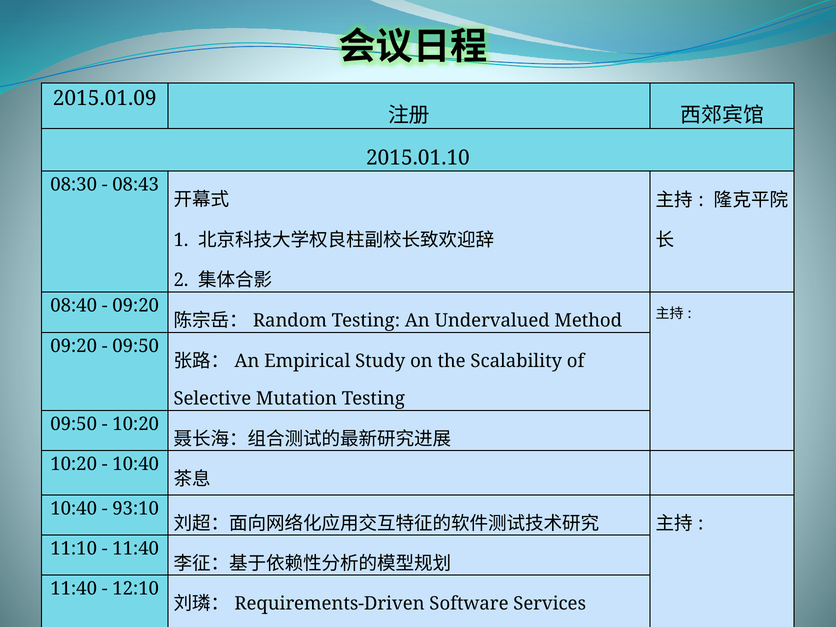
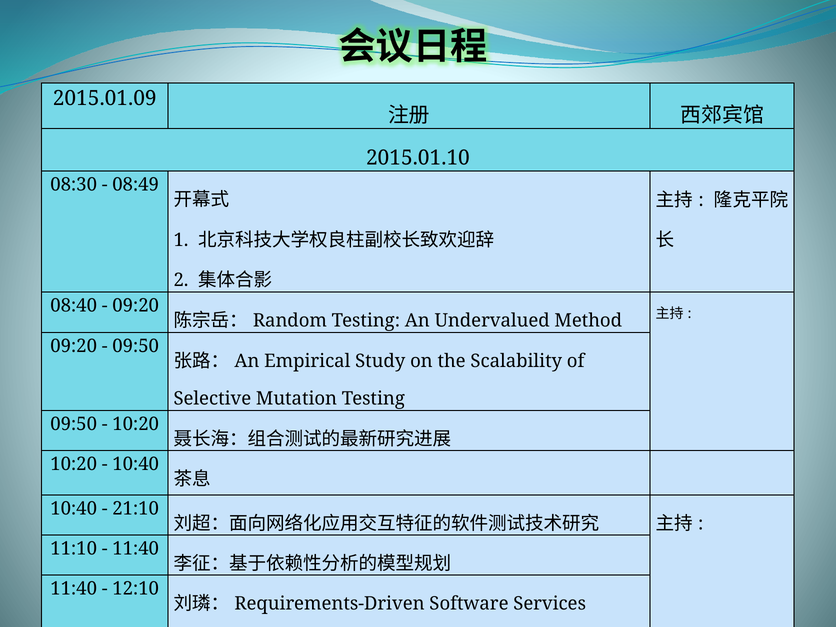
08:43: 08:43 -> 08:49 (136, 185)
93:10: 93:10 -> 21:10 (136, 508)
